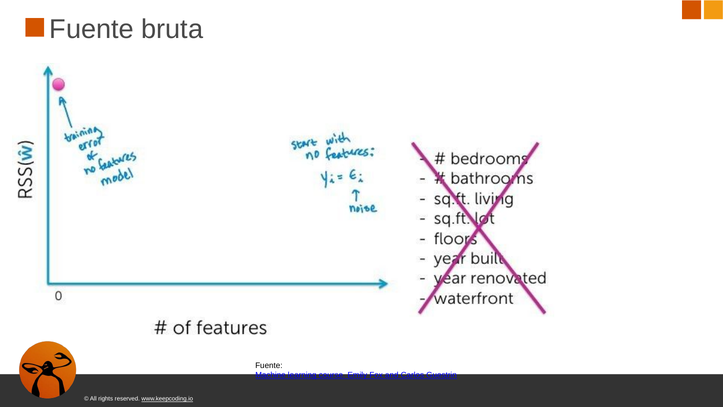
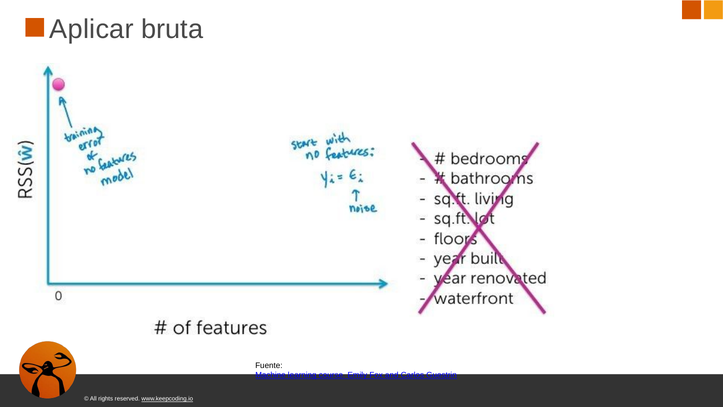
Fuente: Fuente -> Aplicar (92, 29)
